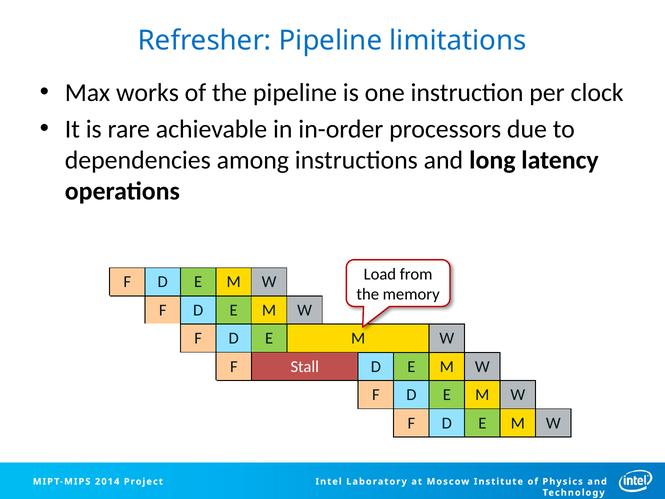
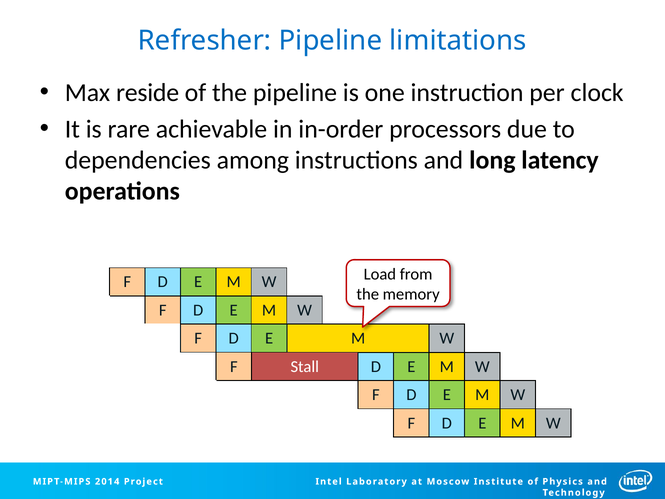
works: works -> reside (148, 93)
